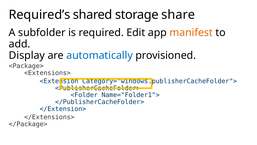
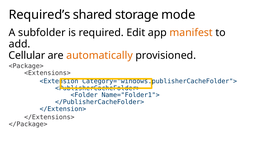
share: share -> mode (178, 15)
Display: Display -> Cellular (27, 55)
automatically colour: blue -> orange (100, 55)
